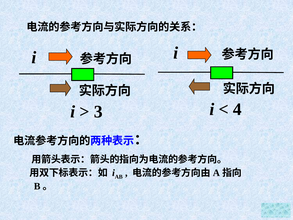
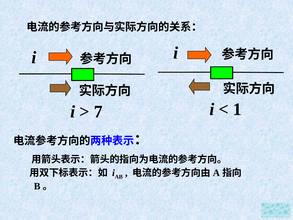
3: 3 -> 7 (98, 112)
4: 4 -> 1 (237, 109)
